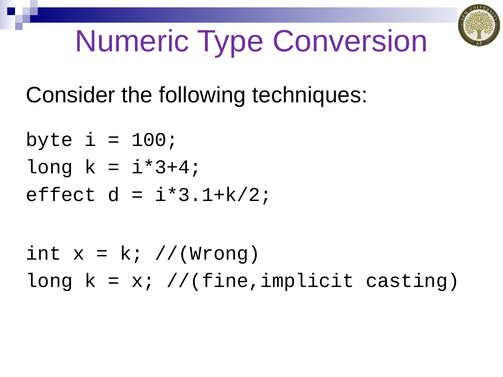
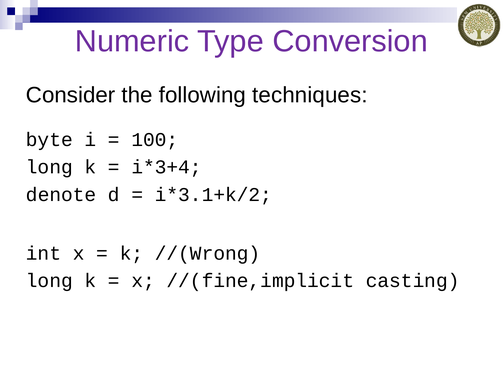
effect: effect -> denote (61, 195)
